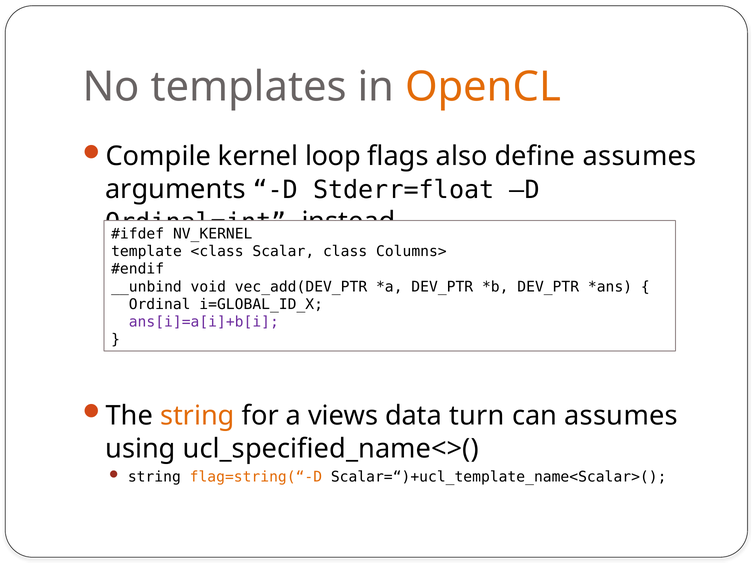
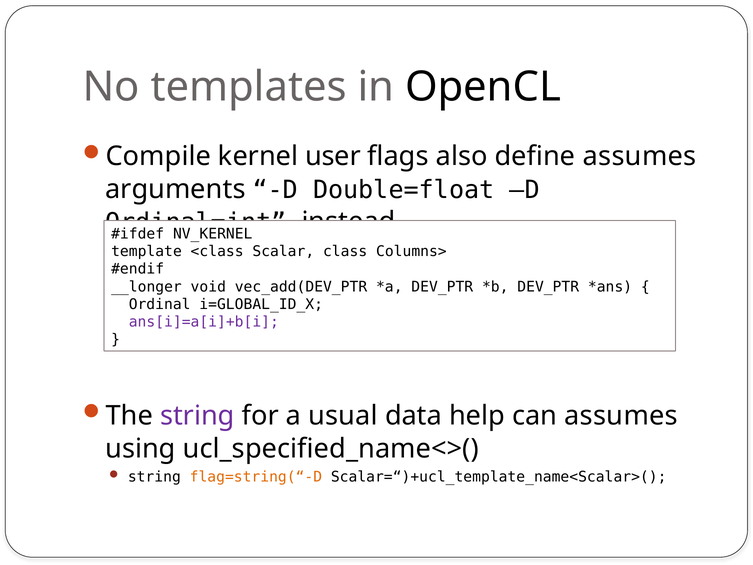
OpenCL colour: orange -> black (483, 87)
loop: loop -> user (333, 156)
Stderr=float: Stderr=float -> Double=float (404, 190)
__unbind: __unbind -> __longer (147, 287)
string colour: orange -> purple (197, 416)
views: views -> usual (343, 416)
turn: turn -> help (477, 416)
